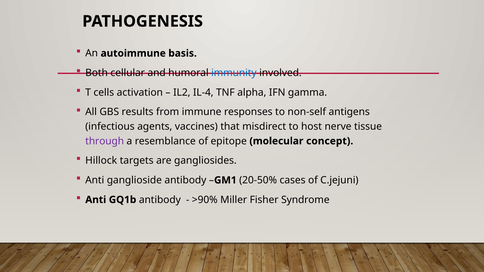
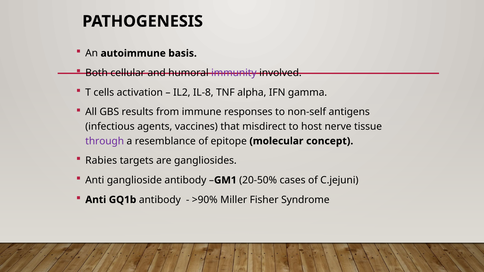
immunity colour: blue -> purple (234, 73)
IL-4: IL-4 -> IL-8 (203, 93)
Hillock: Hillock -> Rabies (101, 161)
